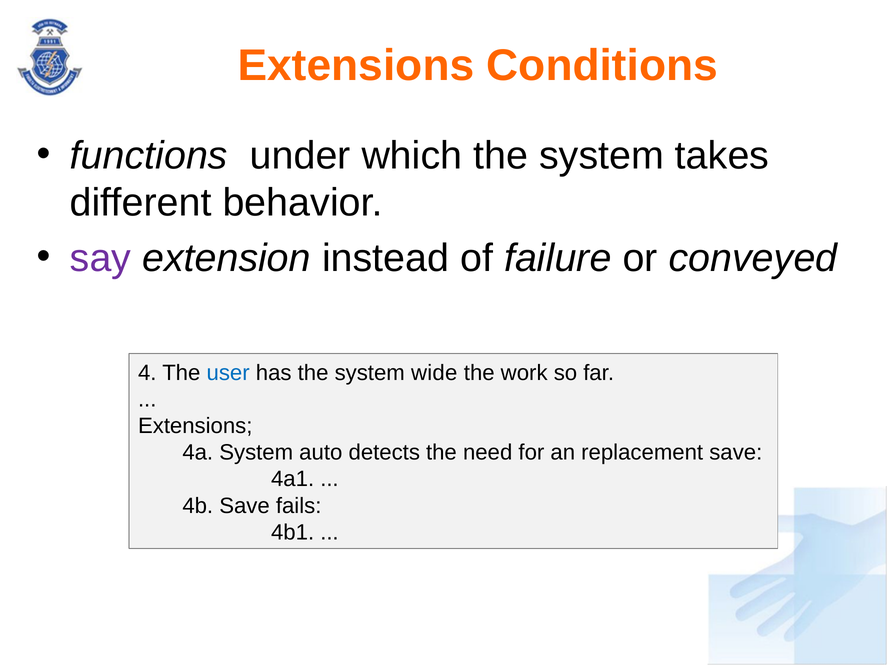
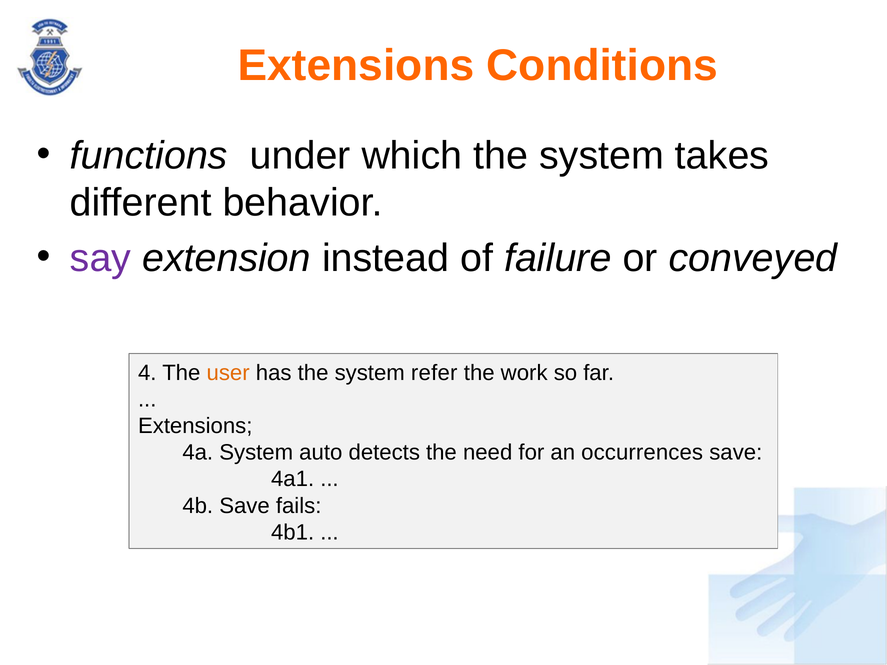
user colour: blue -> orange (228, 373)
wide: wide -> refer (434, 373)
replacement: replacement -> occurrences (642, 453)
